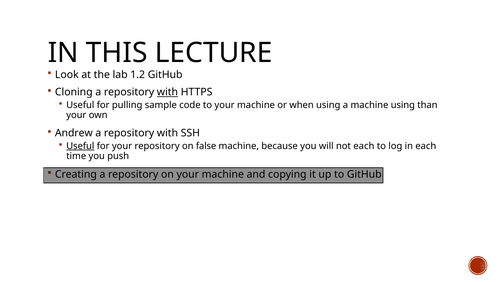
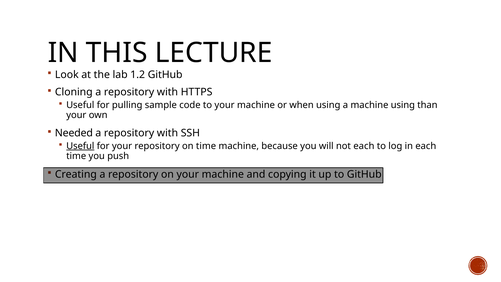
with underline: present -> none (167, 92)
Andrew: Andrew -> Needed (74, 133)
on false: false -> time (206, 146)
